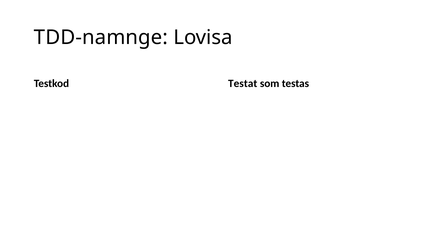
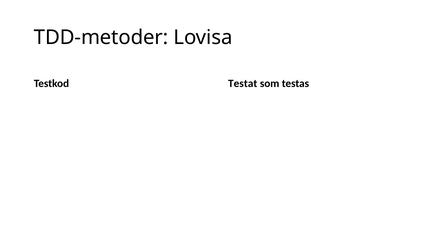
TDD-namnge: TDD-namnge -> TDD-metoder (101, 37)
